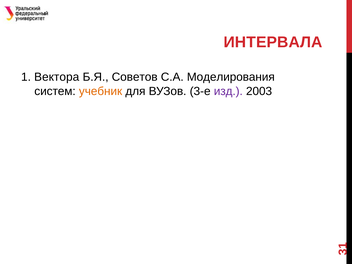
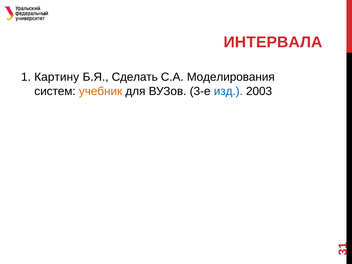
Вектора: Вектора -> Картину (57, 77)
Советов: Советов -> Сделать (135, 77)
изд colour: purple -> blue (228, 91)
